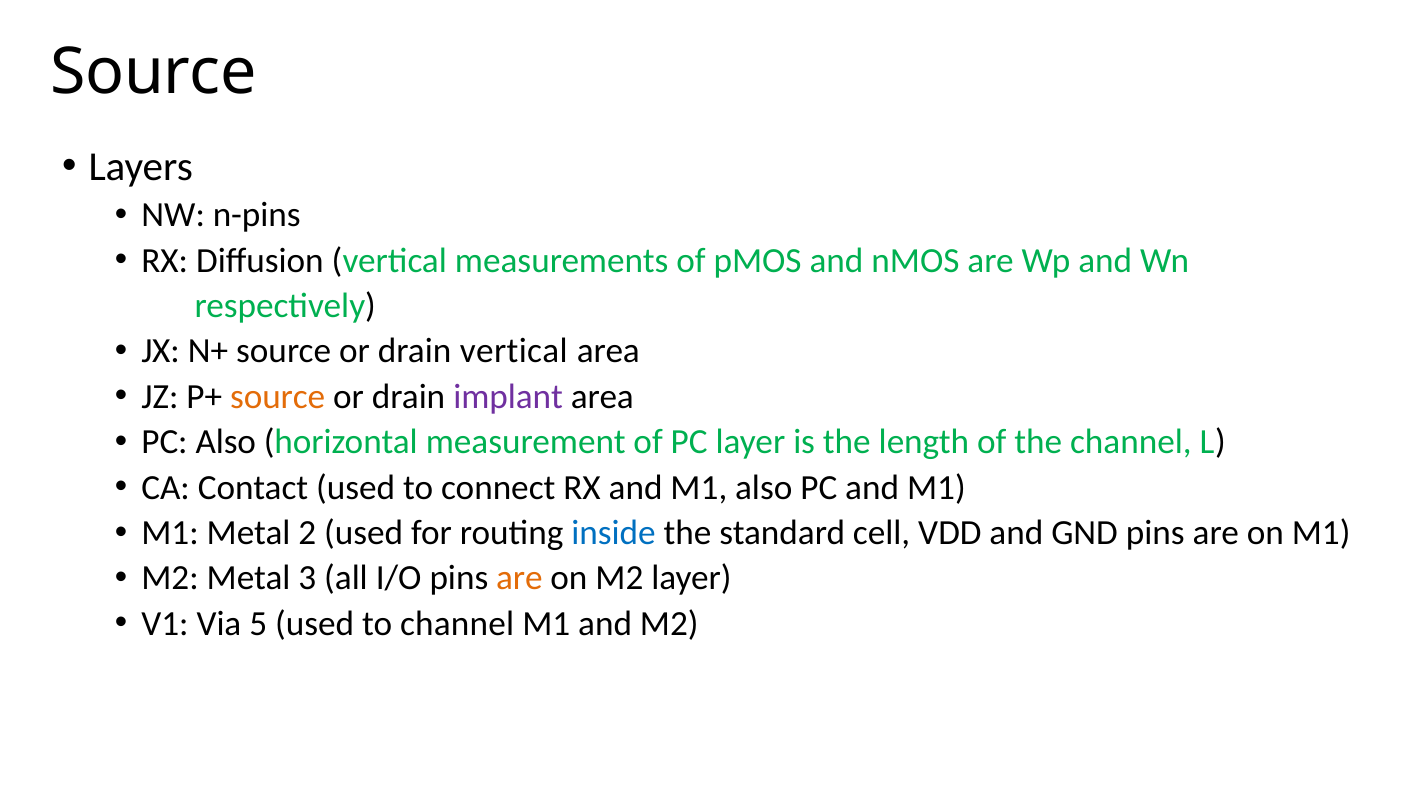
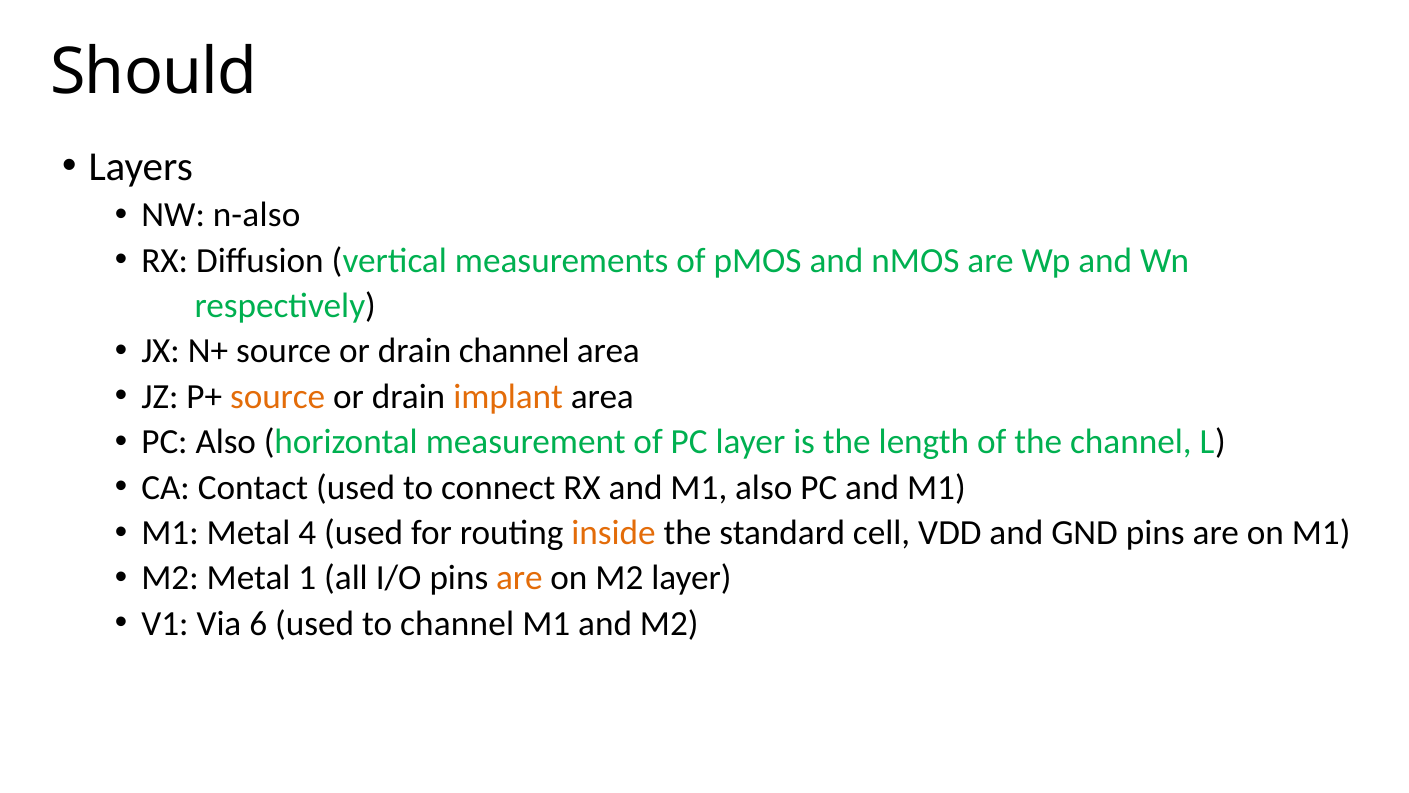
Source: Source -> Should (154, 72)
n-pins: n-pins -> n-also (257, 215)
drain vertical: vertical -> channel (514, 351)
implant colour: purple -> orange (508, 397)
2: 2 -> 4 (307, 533)
inside colour: blue -> orange (613, 533)
3: 3 -> 1 (307, 578)
5: 5 -> 6 (258, 623)
